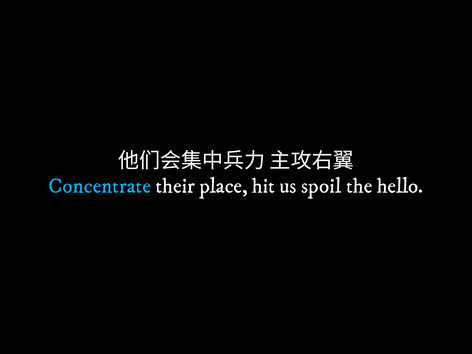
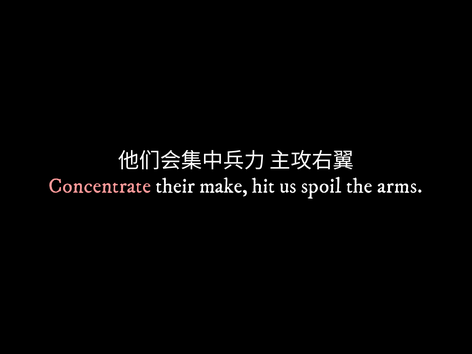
Concentrate colour: light blue -> pink (100, 186)
place: place -> make (224, 186)
hello: hello -> arms (400, 186)
